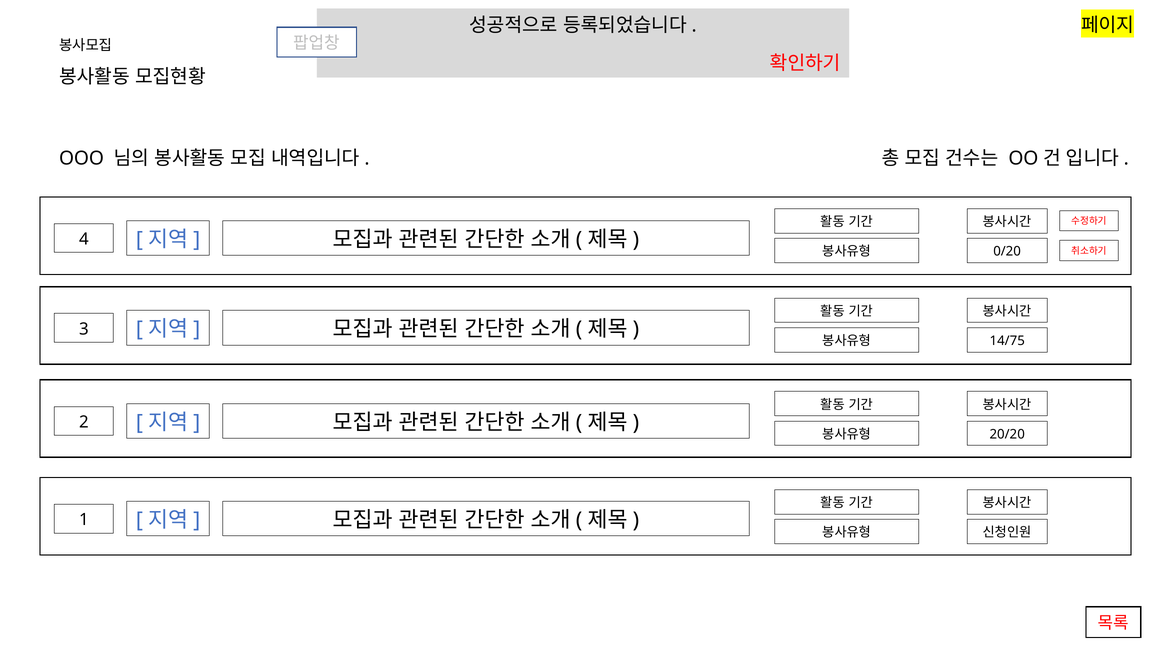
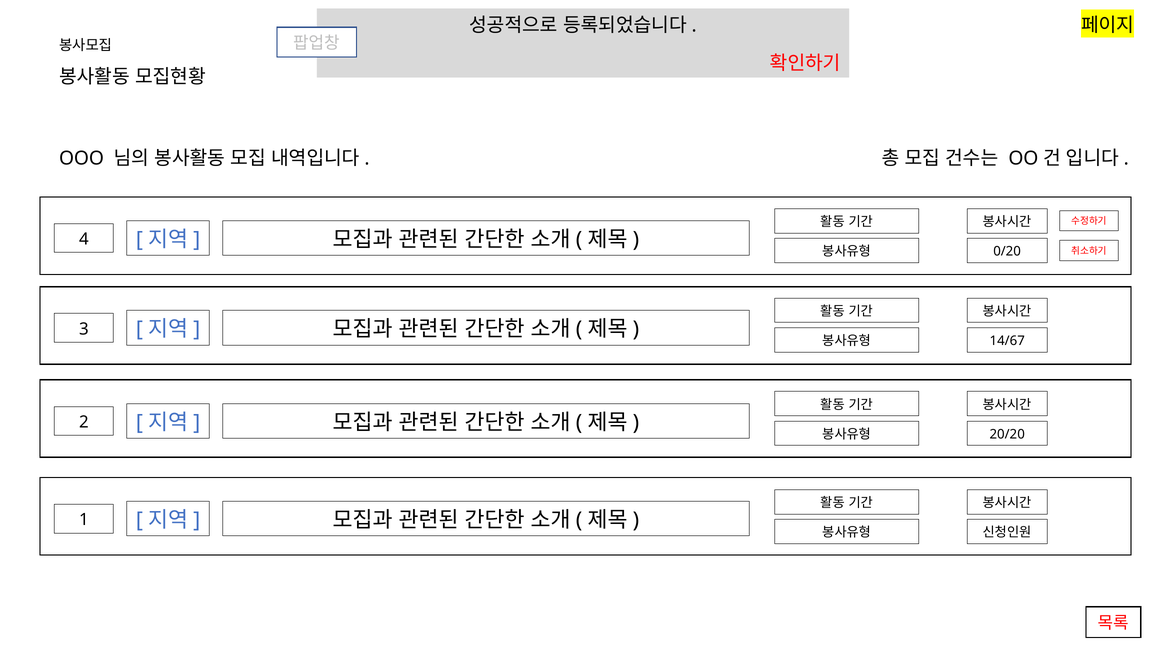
14/75: 14/75 -> 14/67 (1007, 341)
